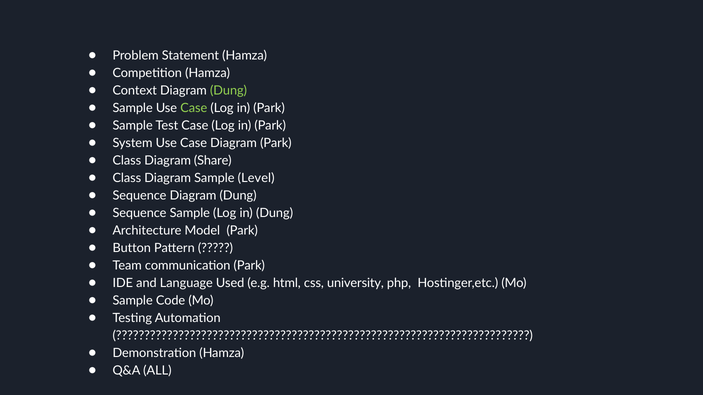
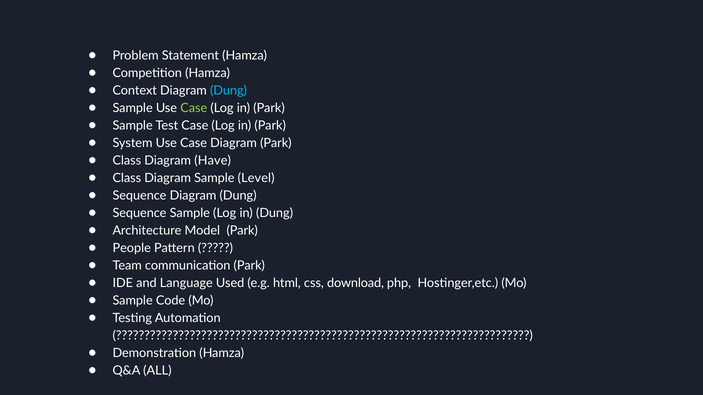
Dung colour: light green -> light blue (229, 91)
Share: Share -> Have (213, 161)
Button: Button -> People (132, 248)
university: university -> download (355, 283)
